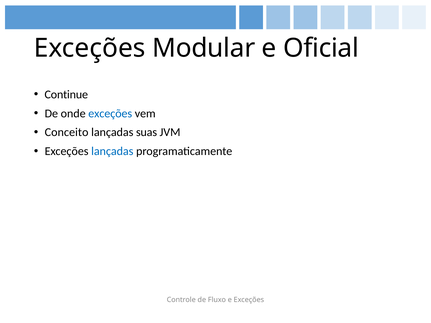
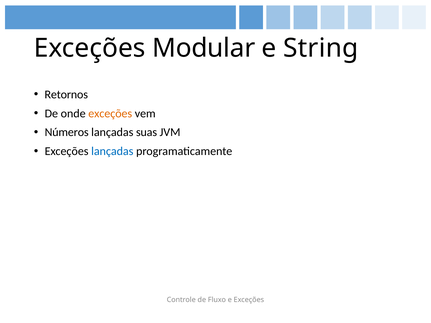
Oficial: Oficial -> String (321, 48)
Continue: Continue -> Retornos (66, 95)
exceções colour: blue -> orange (110, 114)
Conceito: Conceito -> Números (67, 132)
